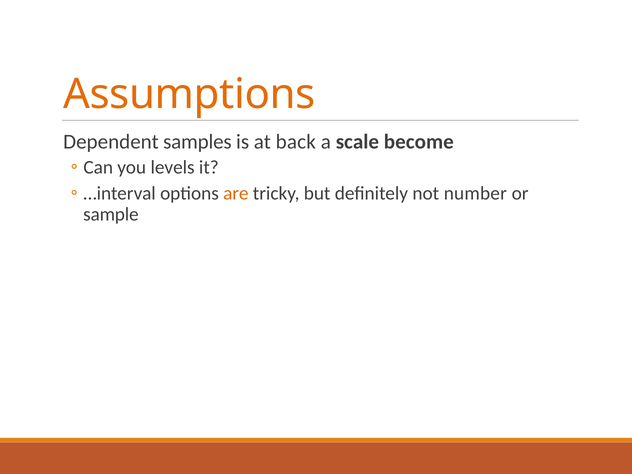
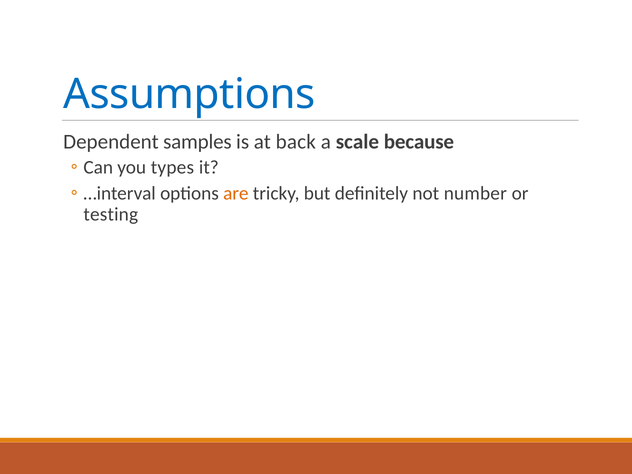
Assumptions colour: orange -> blue (189, 94)
become: become -> because (419, 142)
levels: levels -> types (172, 167)
sample: sample -> testing (111, 214)
